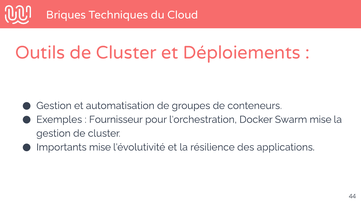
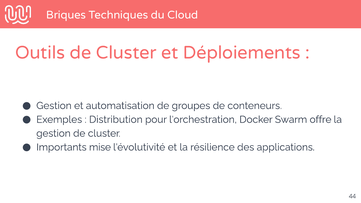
Fournisseur: Fournisseur -> Distribution (116, 120)
Swarm mise: mise -> offre (321, 120)
